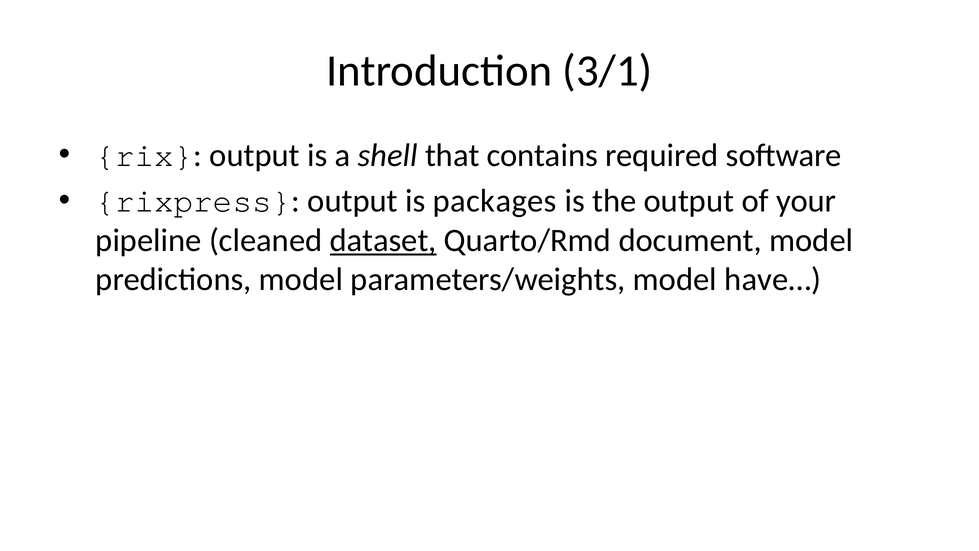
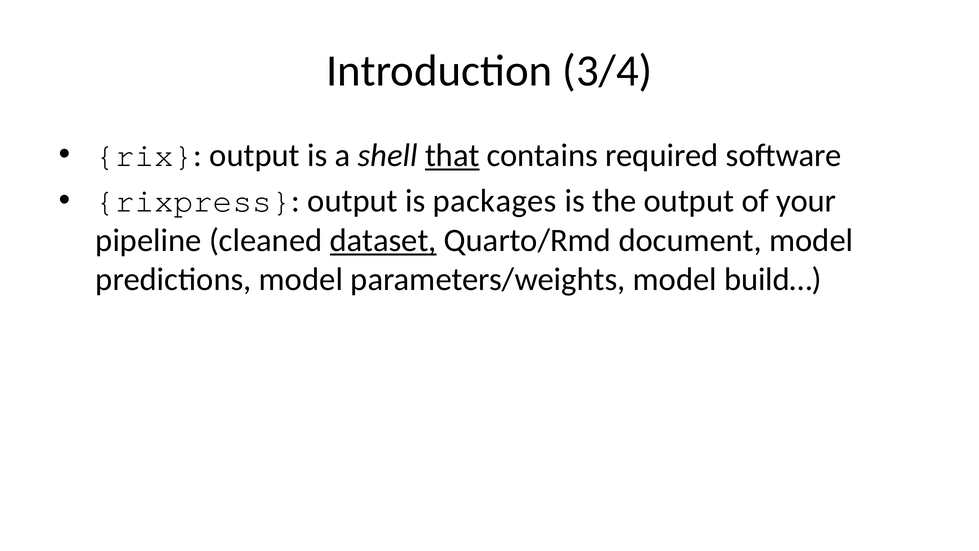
3/1: 3/1 -> 3/4 (607, 71)
that underline: none -> present (452, 155)
have…: have… -> build… (773, 279)
